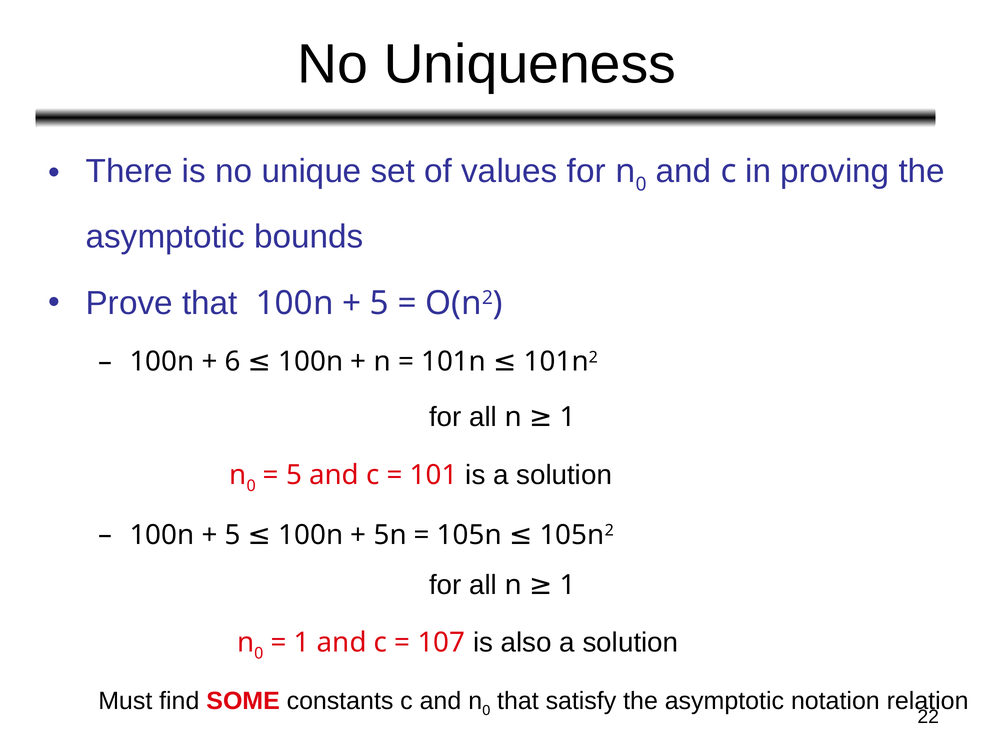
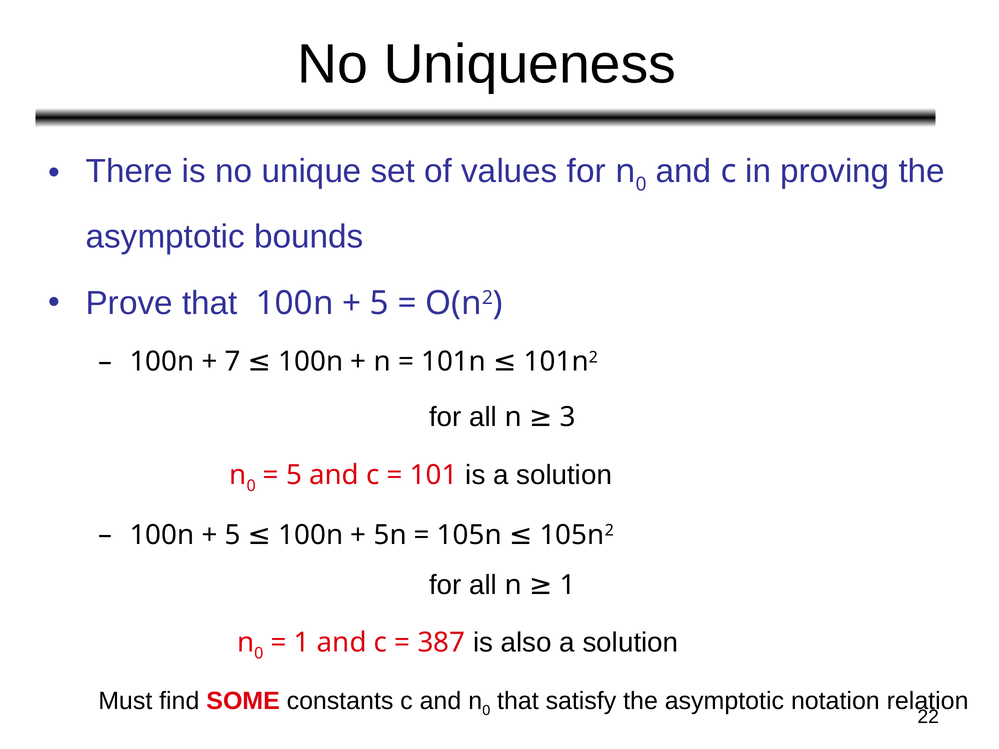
6: 6 -> 7 (233, 362)
1: 1 -> 3 (568, 417)
107: 107 -> 387 (441, 643)
